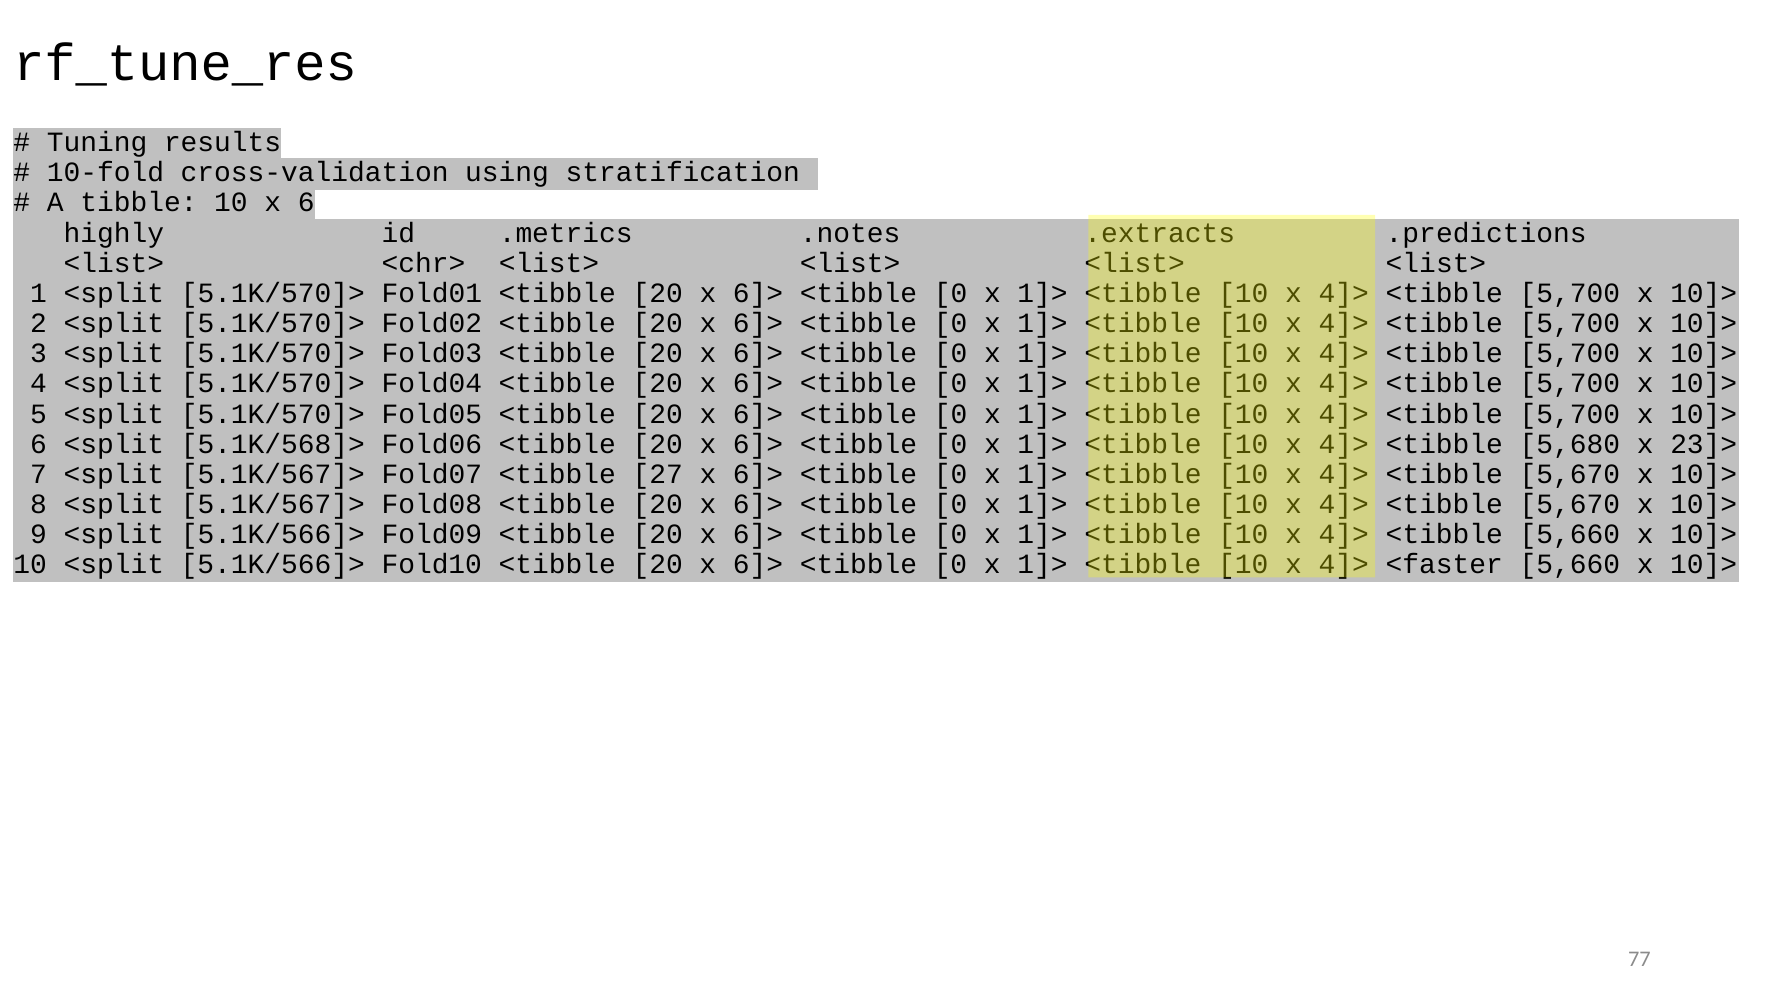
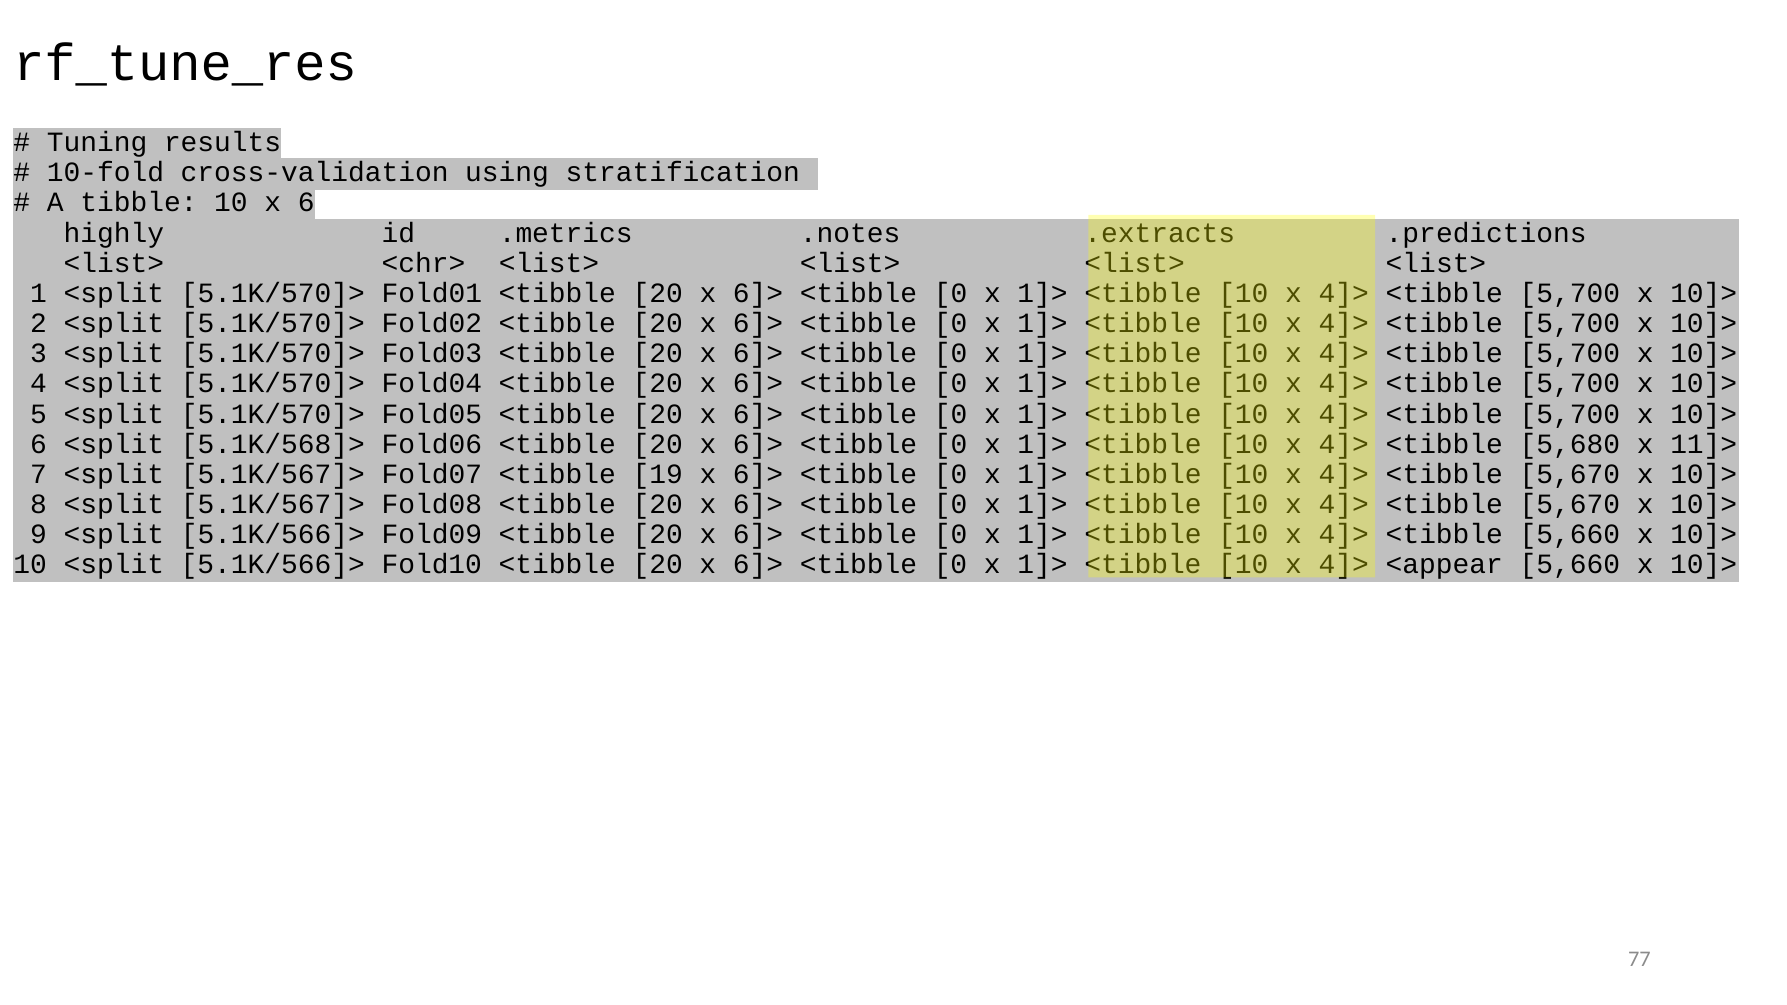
23]>: 23]> -> 11]> (1704, 444)
27: 27 -> 19 (658, 474)
<faster: <faster -> <appear (1444, 565)
